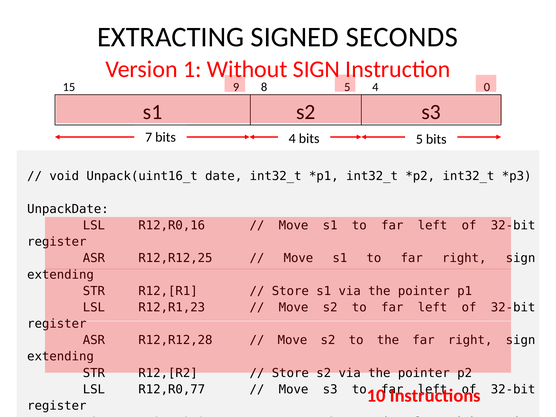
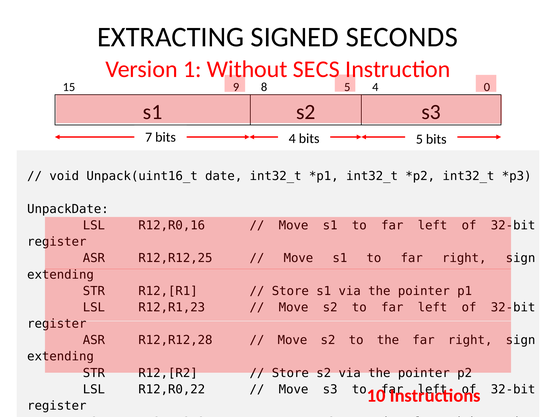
Without SIGN: SIGN -> SECS (316, 69)
R12,R0,77: R12,R0,77 -> R12,R0,22 (172, 389)
